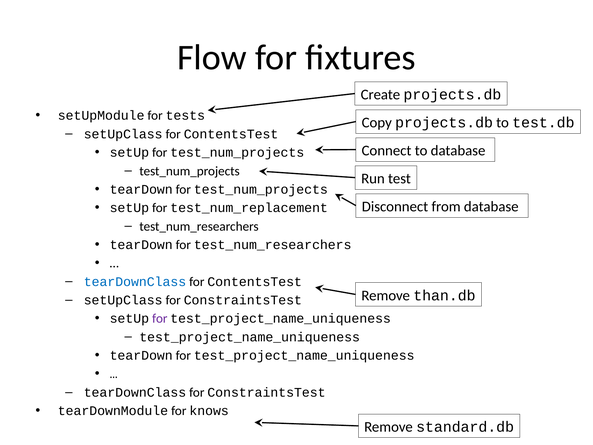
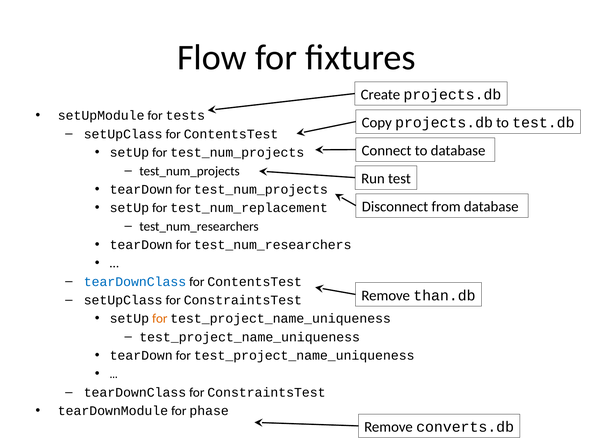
for colour: purple -> orange (160, 318)
knows: knows -> phase (209, 411)
standard.db: standard.db -> converts.db (465, 427)
